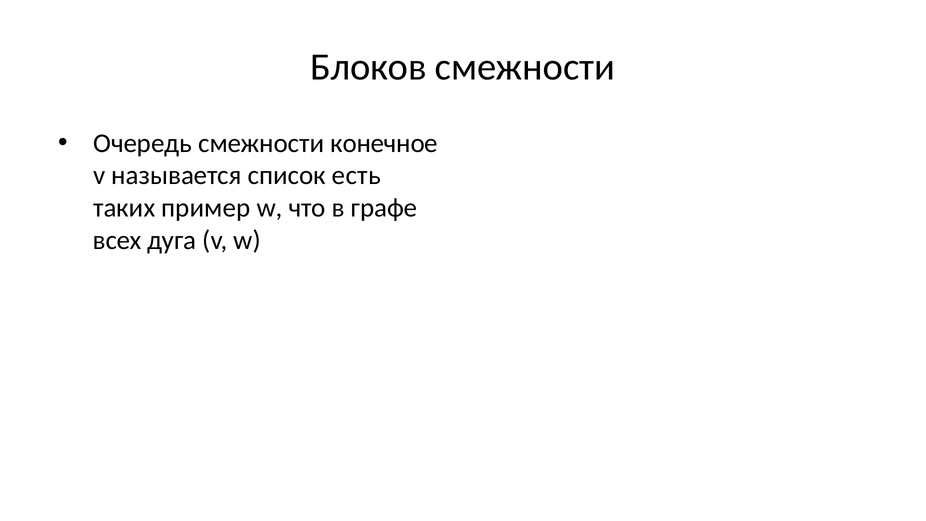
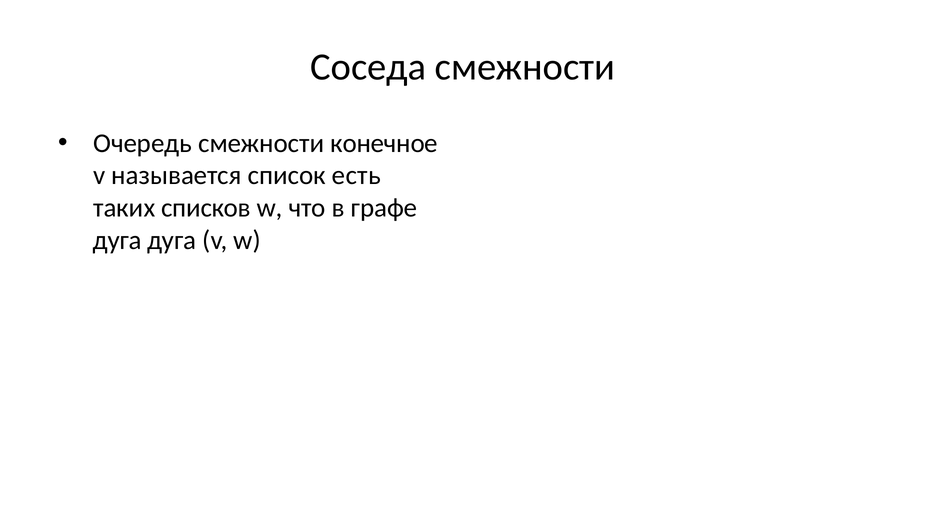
Блоков: Блоков -> Соседа (368, 67)
пример: пример -> списков (206, 208)
всех: всех -> дуга (117, 240)
